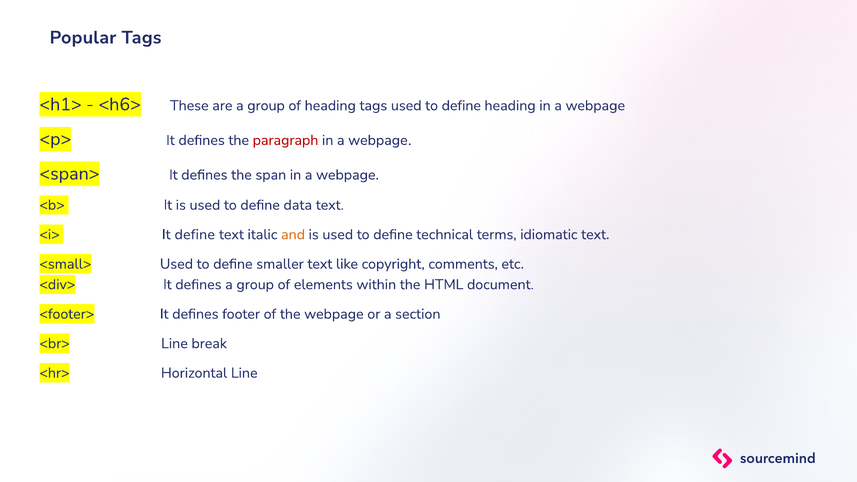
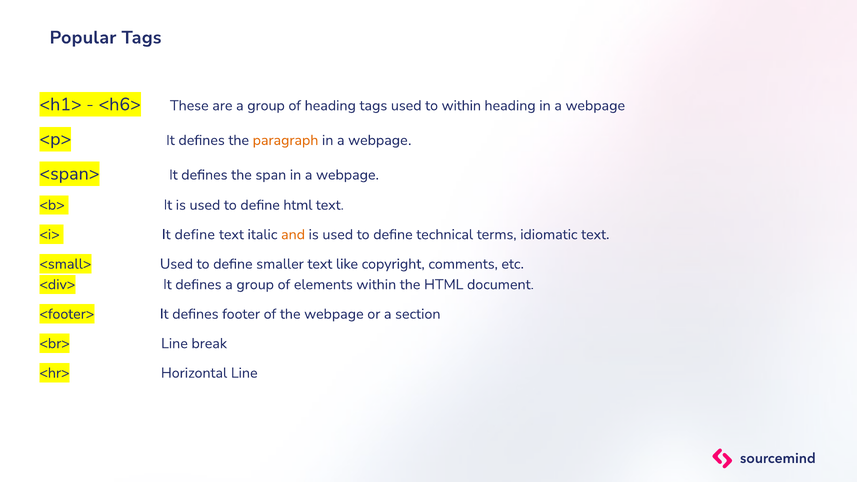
tags used to define: define -> within (461, 106)
paragraph colour: red -> orange (286, 140)
define data: data -> html (298, 205)
